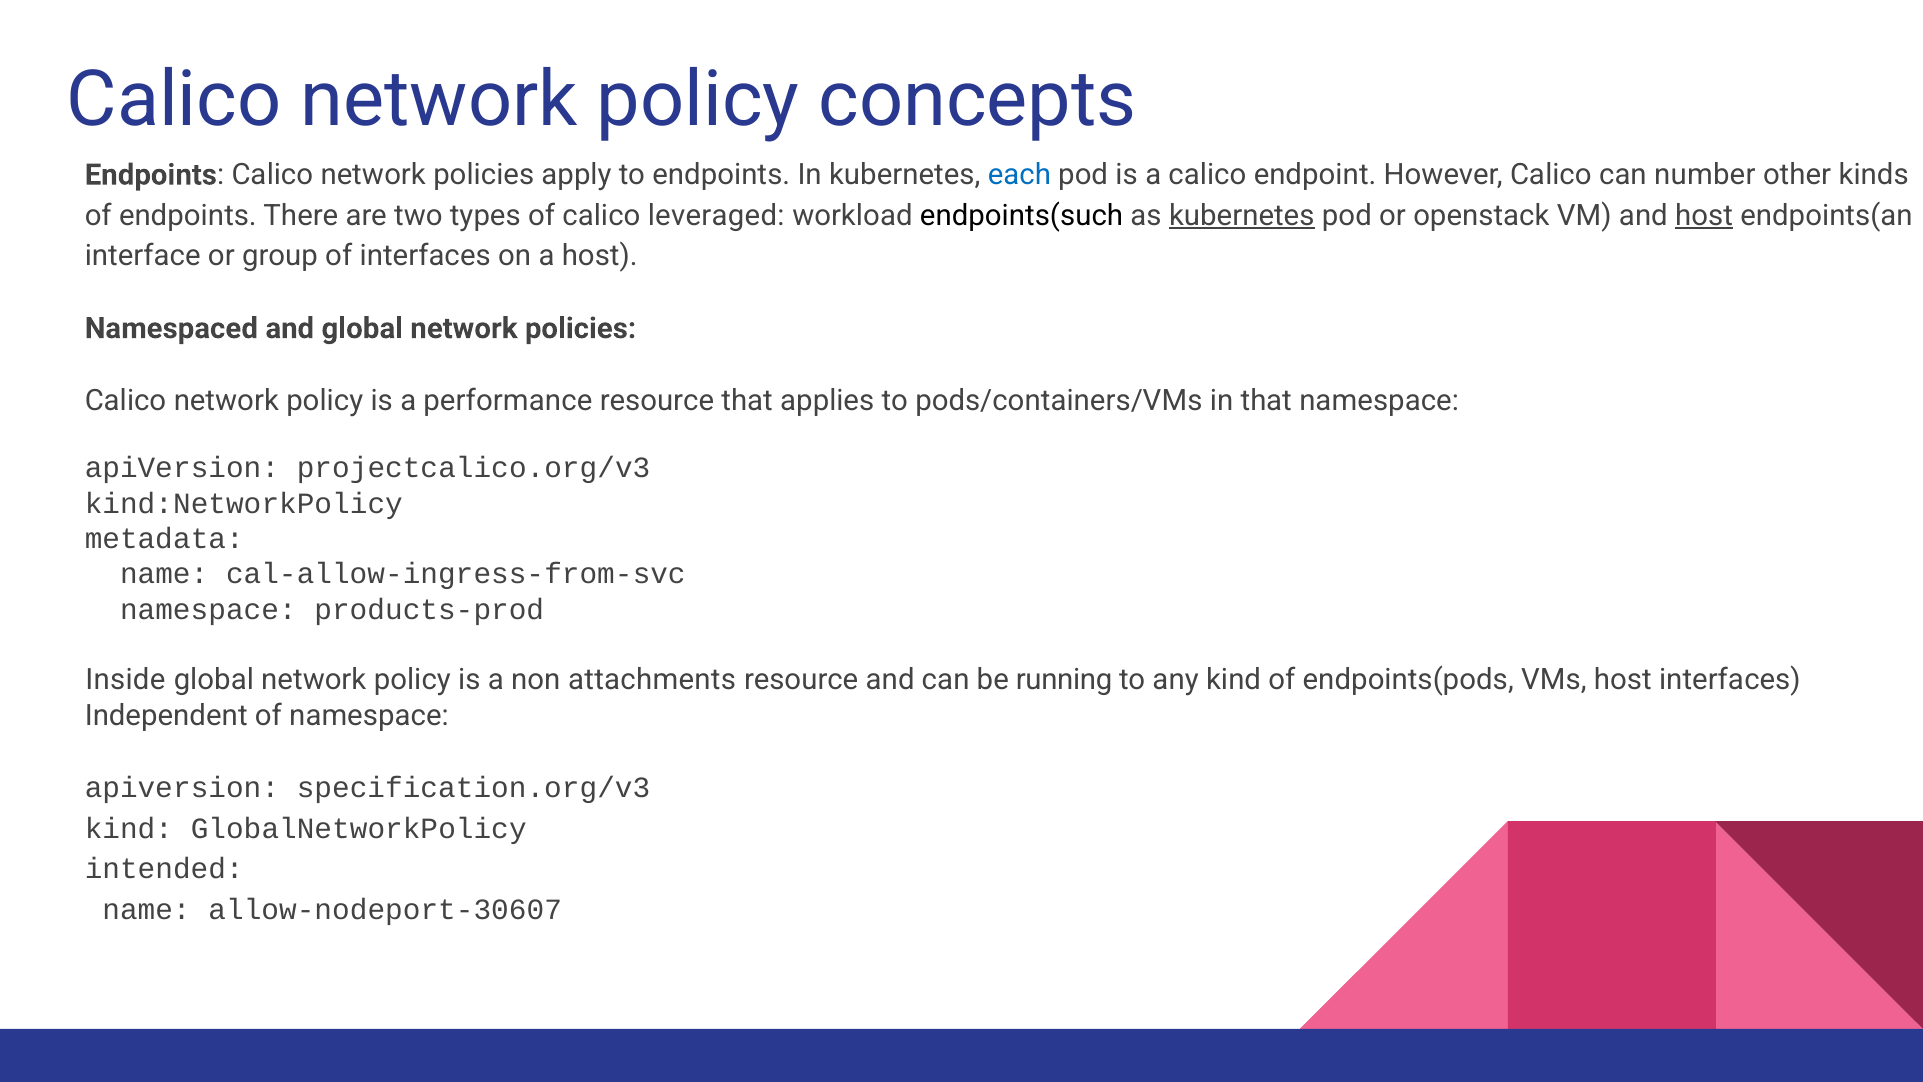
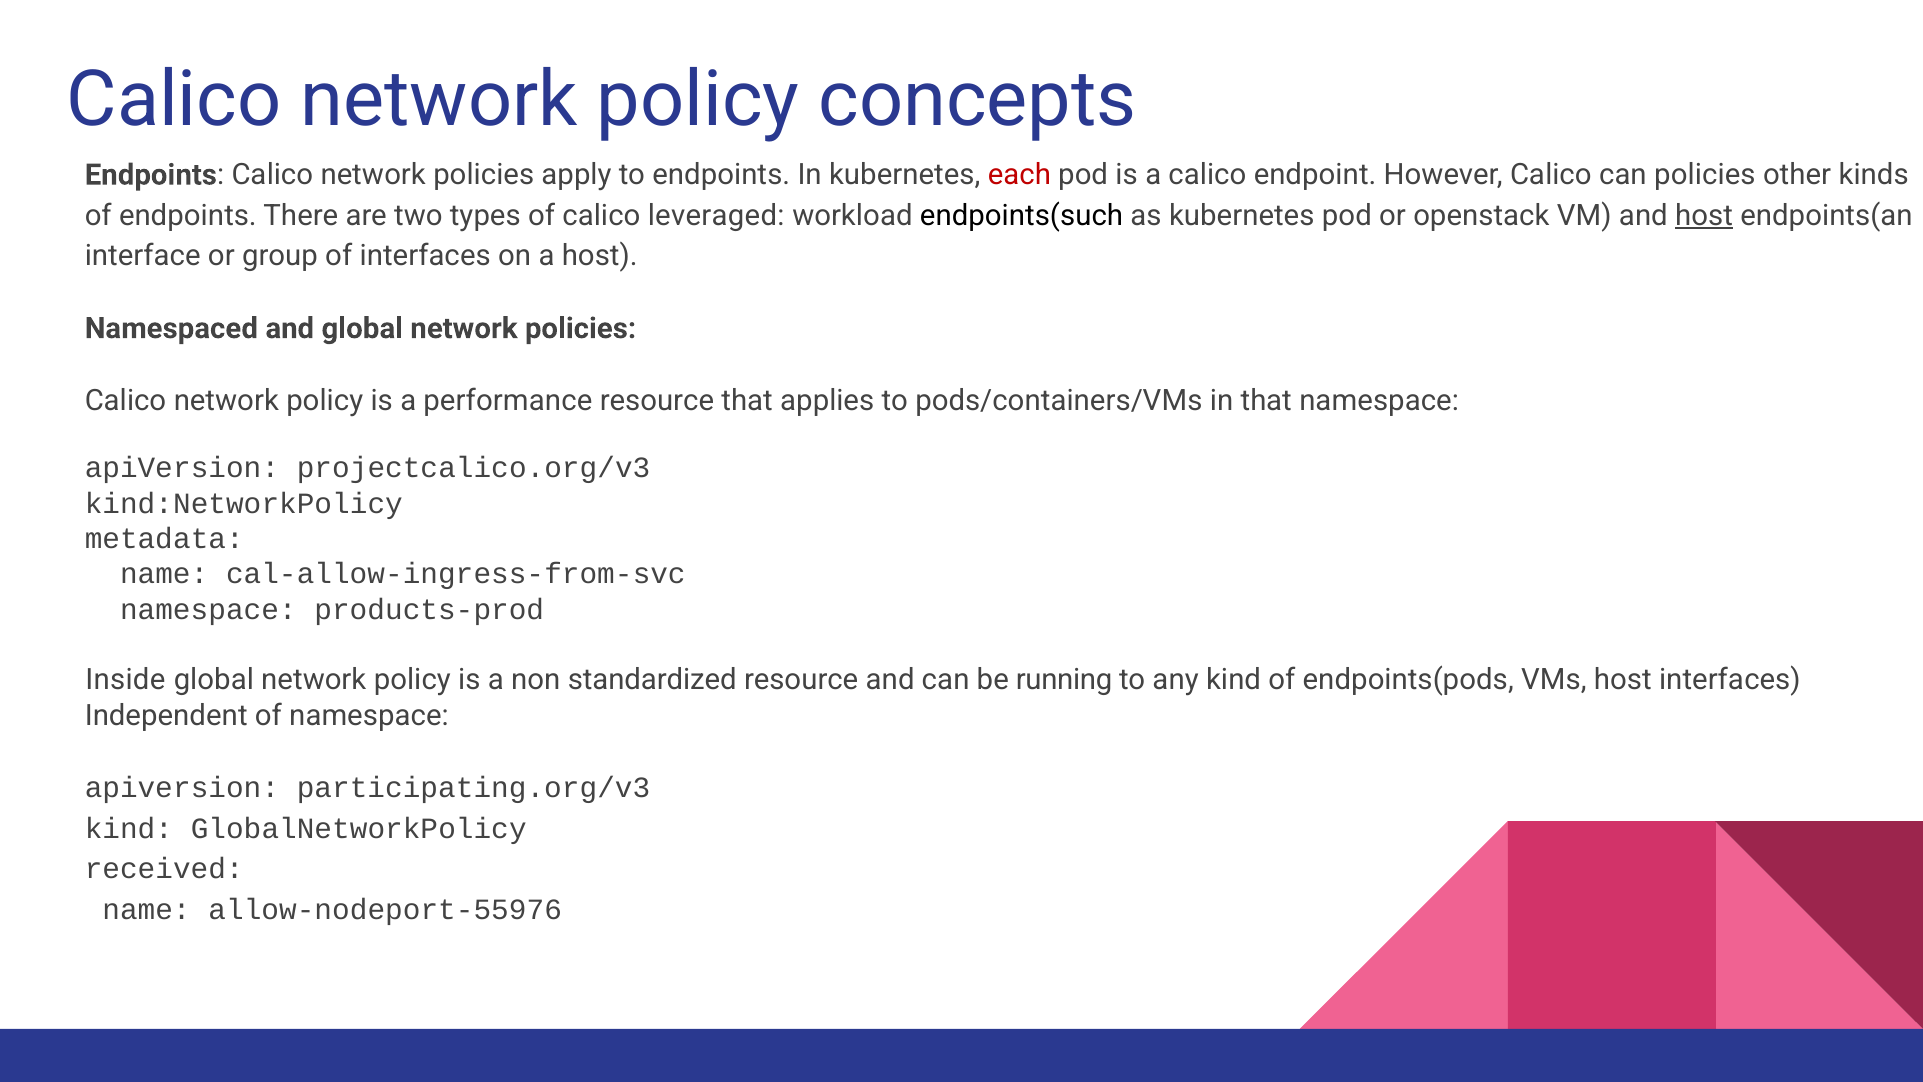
each colour: blue -> red (1019, 175)
can number: number -> policies (1705, 175)
kubernetes underline: present -> none (1242, 215)
attachments: attachments -> standardized (652, 680)
specification.org/v3: specification.org/v3 -> participating.org/v3 (474, 788)
intended: intended -> received (164, 869)
allow-nodeport-30607: allow-nodeport-30607 -> allow-nodeport-55976 (385, 909)
